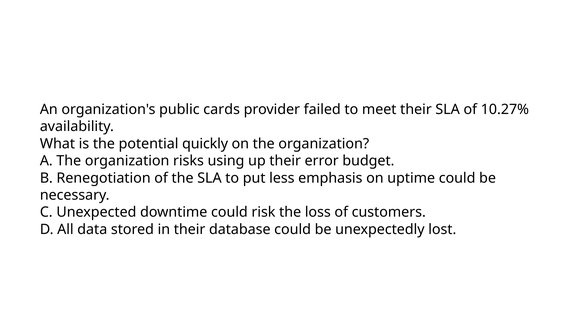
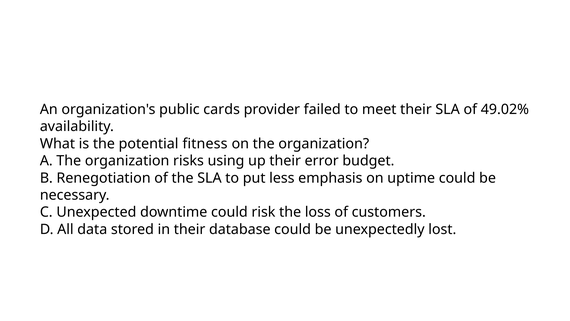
10.27%: 10.27% -> 49.02% (505, 109)
quickly: quickly -> fitness (205, 144)
